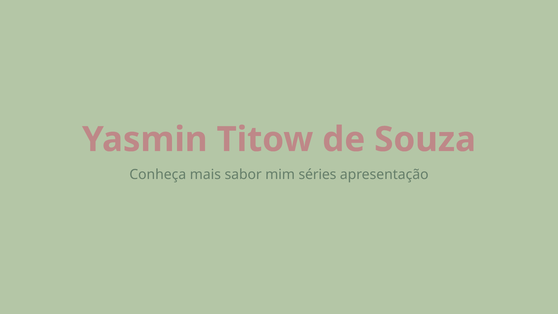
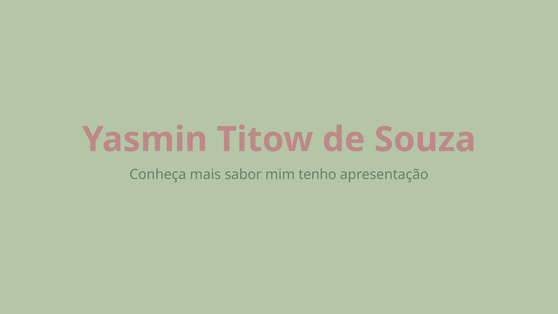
séries: séries -> tenho (317, 174)
